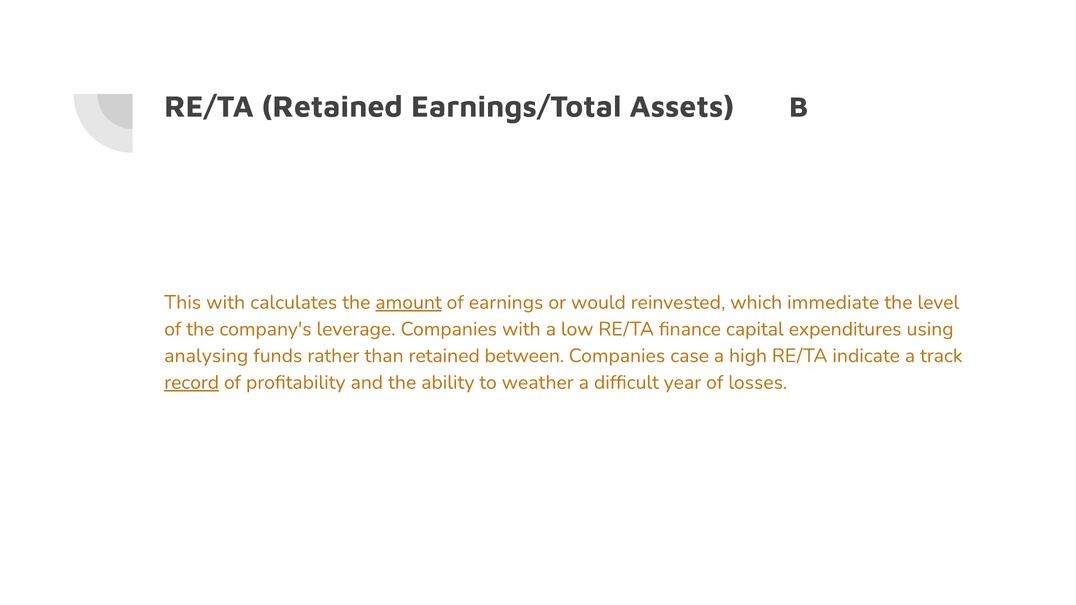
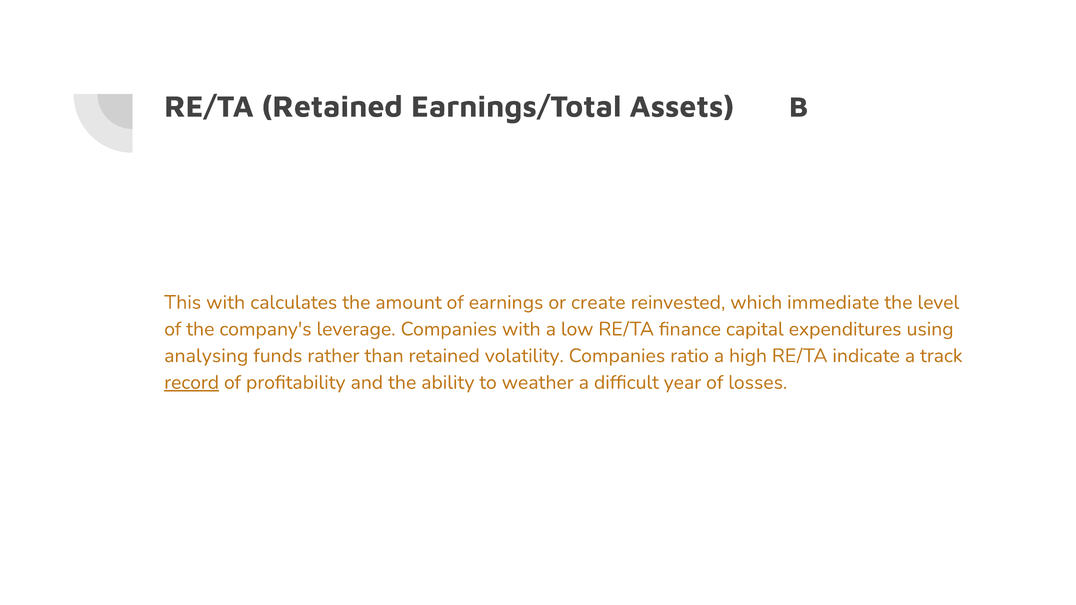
amount underline: present -> none (409, 302)
would: would -> create (598, 302)
between: between -> volatility (524, 356)
case: case -> ratio (690, 356)
